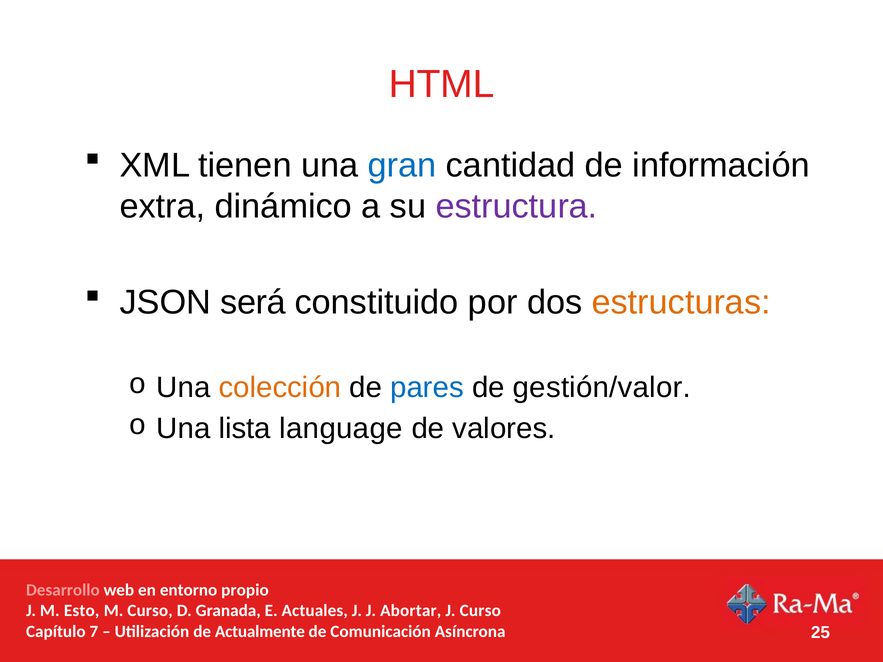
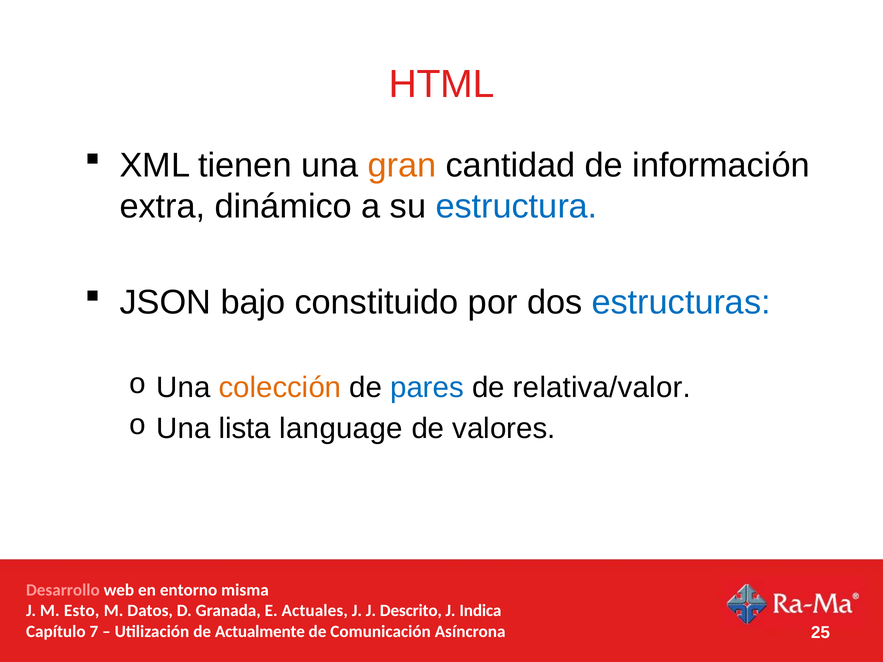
gran colour: blue -> orange (402, 165)
estructura colour: purple -> blue (517, 206)
será: será -> bajo (253, 302)
estructuras colour: orange -> blue (681, 302)
gestión/valor: gestión/valor -> relativa/valor (602, 387)
propio: propio -> misma (245, 590)
M Curso: Curso -> Datos (150, 611)
Abortar: Abortar -> Descrito (411, 611)
J Curso: Curso -> Indica (480, 611)
